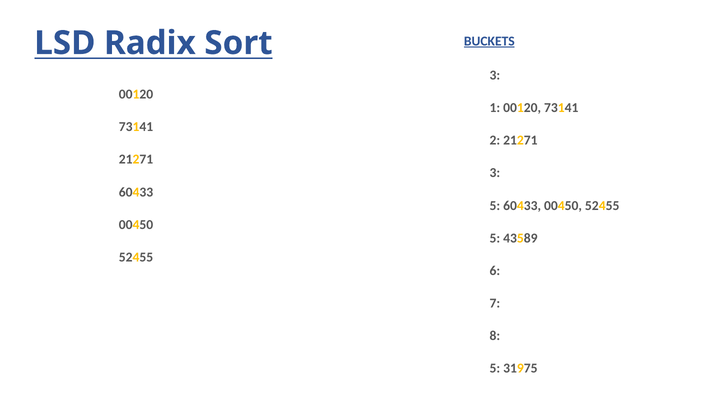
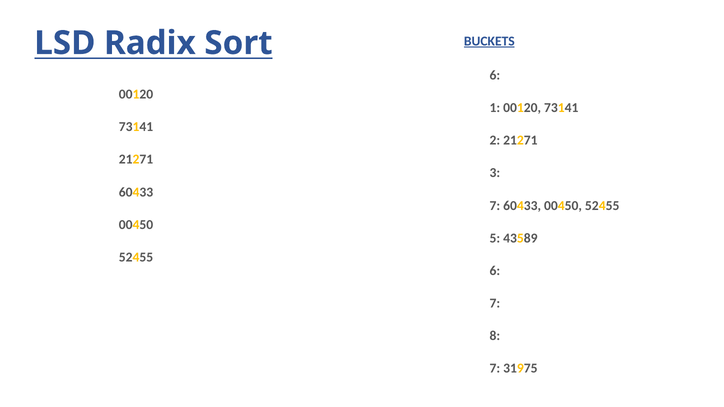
3: 3 -> 6 (495, 75)
5: 5 -> 7 (495, 206)
5: 5 -> 7 (495, 369)
